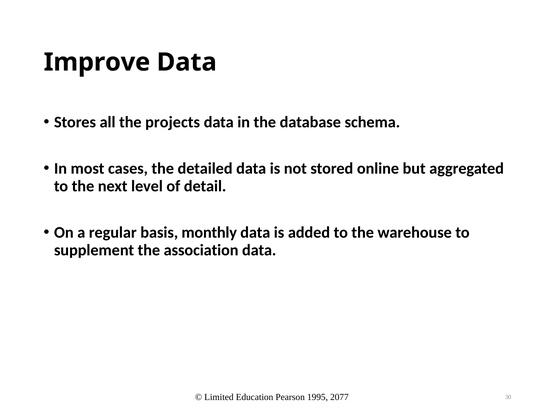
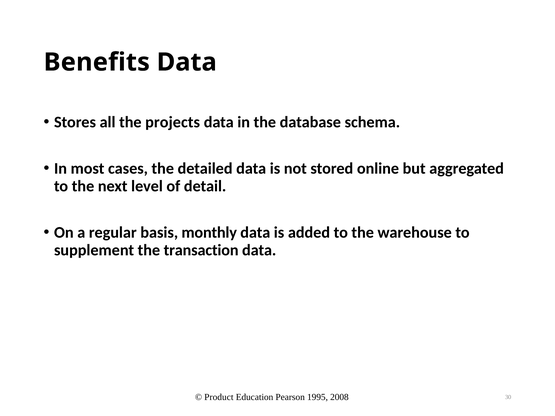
Improve: Improve -> Benefits (97, 62)
association: association -> transaction (201, 250)
Limited: Limited -> Product (219, 397)
2077: 2077 -> 2008 (339, 397)
